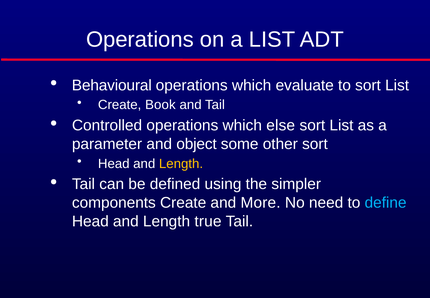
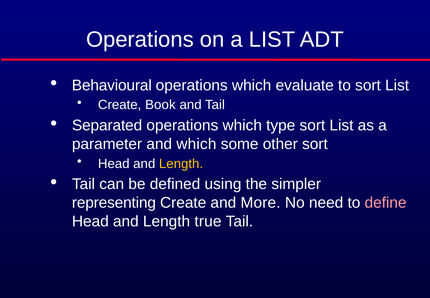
Controlled: Controlled -> Separated (107, 125)
else: else -> type (281, 125)
and object: object -> which (196, 144)
components: components -> representing (114, 203)
define colour: light blue -> pink (386, 203)
